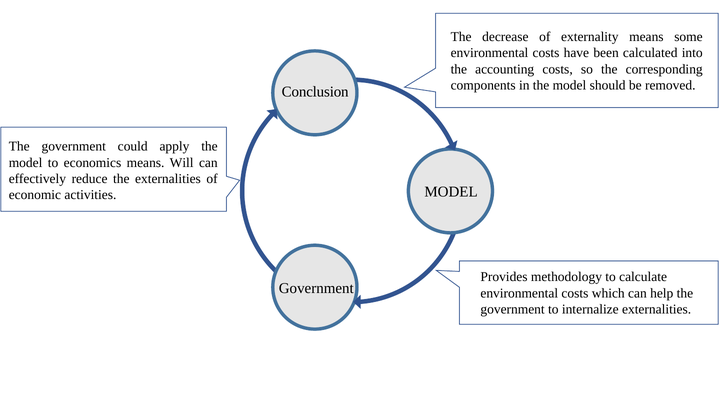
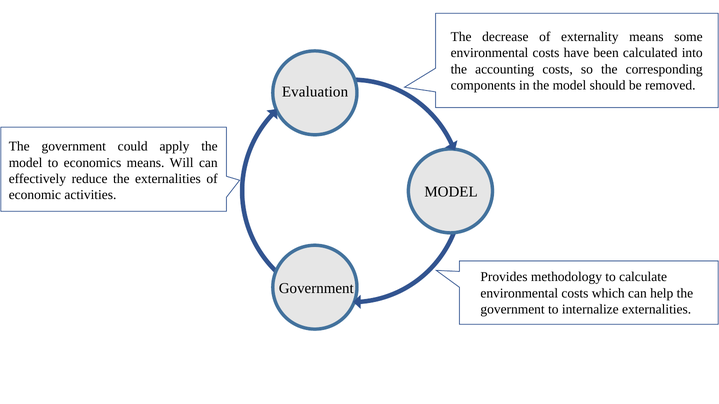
Conclusion: Conclusion -> Evaluation (315, 92)
